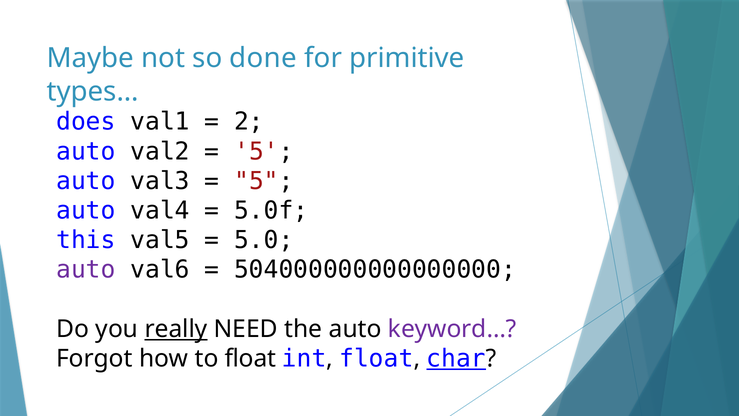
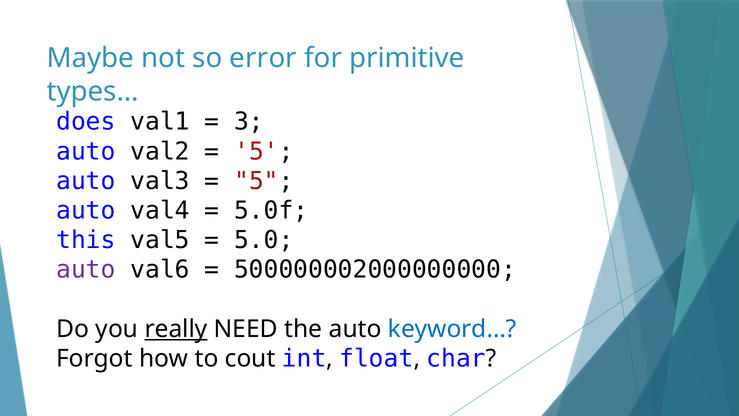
done: done -> error (263, 58)
2: 2 -> 3 (249, 122)
504000000000000000: 504000000000000000 -> 500000002000000000 (375, 270)
keyword… colour: purple -> blue (452, 329)
to float: float -> cout (250, 358)
char underline: present -> none (456, 358)
